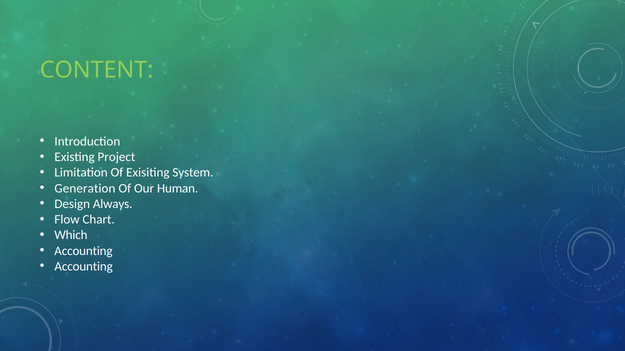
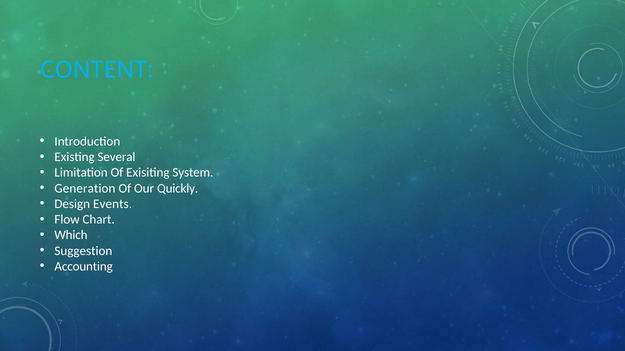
CONTENT colour: light green -> light blue (97, 70)
Project: Project -> Several (117, 157)
Human: Human -> Quickly (178, 189)
Always: Always -> Events (113, 204)
Accounting: Accounting -> Suggestion (83, 251)
